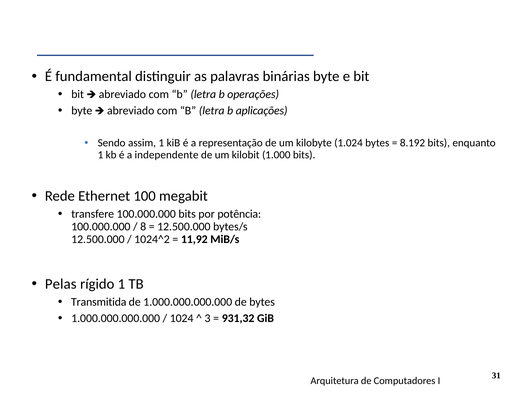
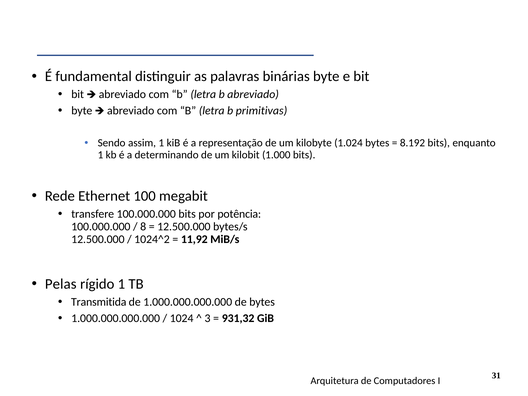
b operações: operações -> abreviado (253, 94)
aplicações: aplicações -> primitivas (262, 111)
independente: independente -> determinando (167, 155)
